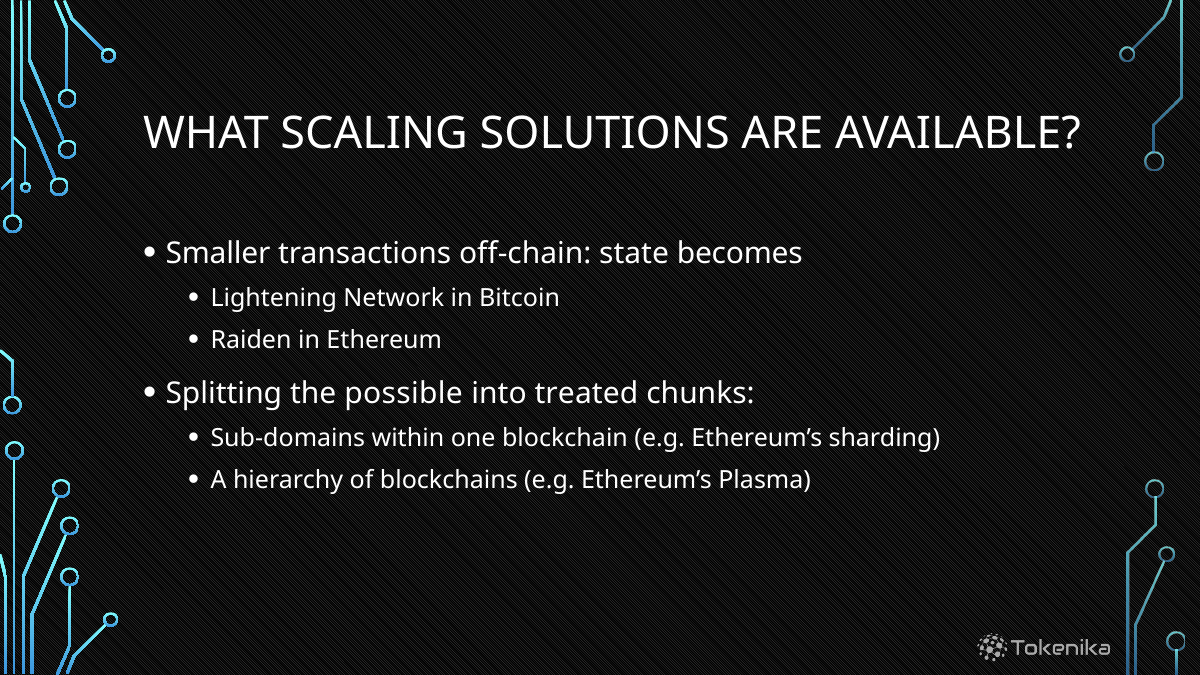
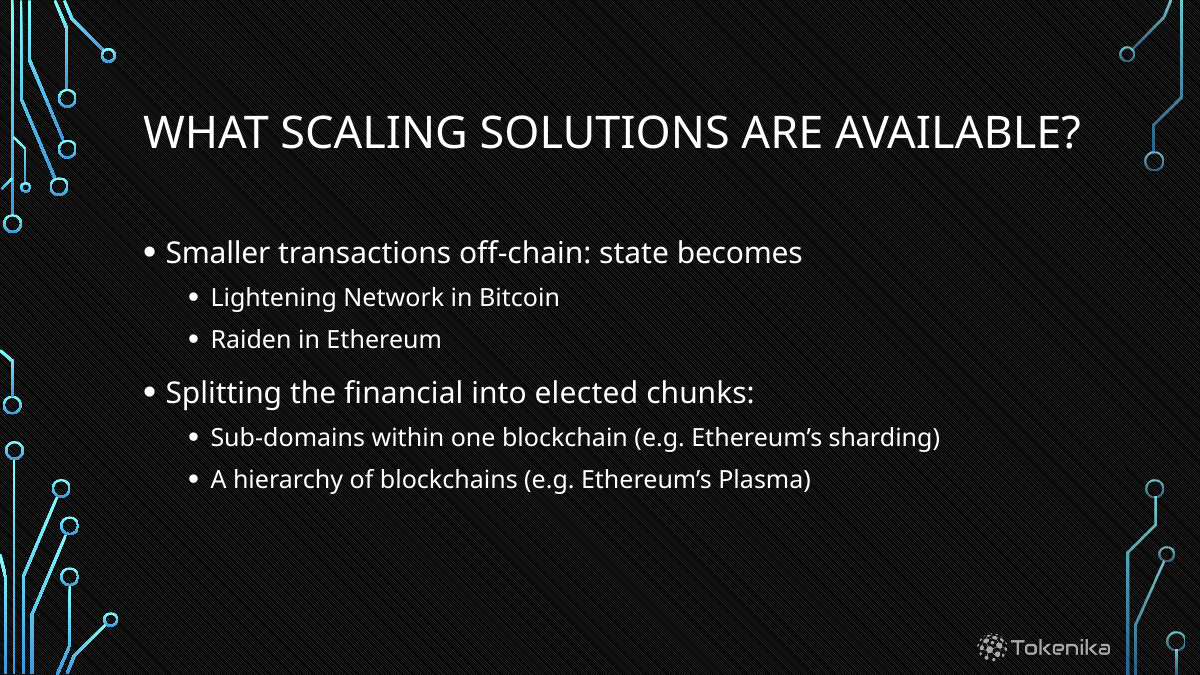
possible: possible -> financial (404, 393)
treated: treated -> elected (586, 393)
